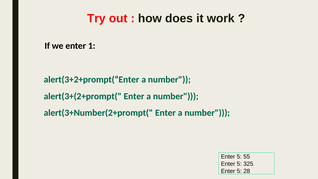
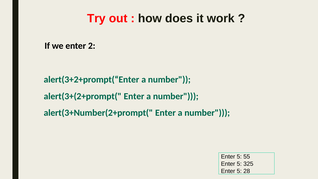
1: 1 -> 2 (92, 46)
